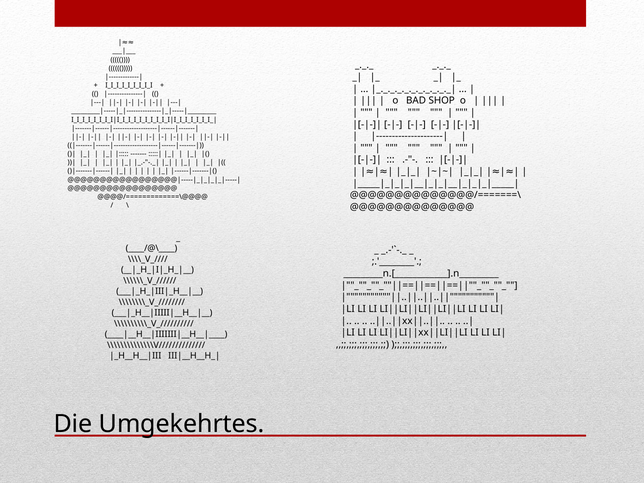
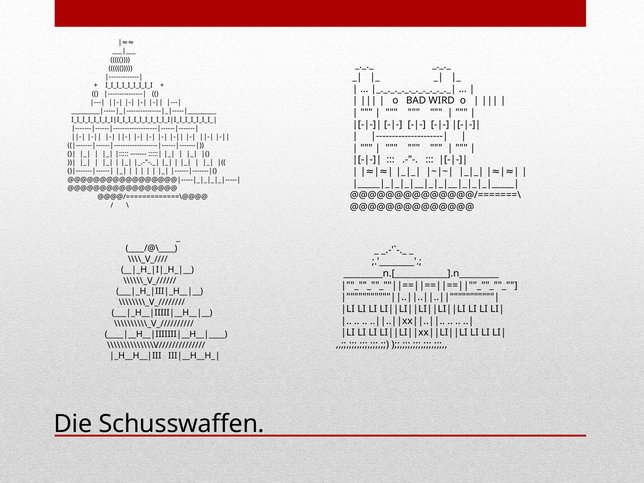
SHOP: SHOP -> WIRD (442, 101)
Umgekehrtes: Umgekehrtes -> Schusswaffen (182, 424)
